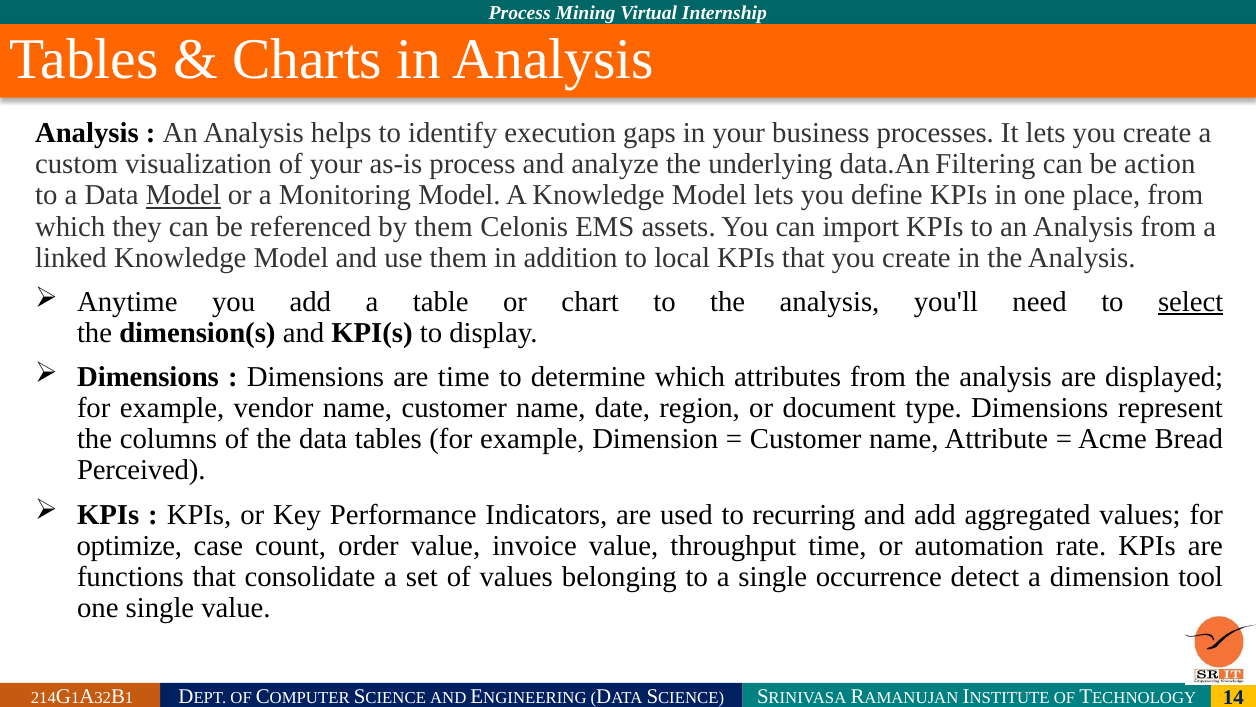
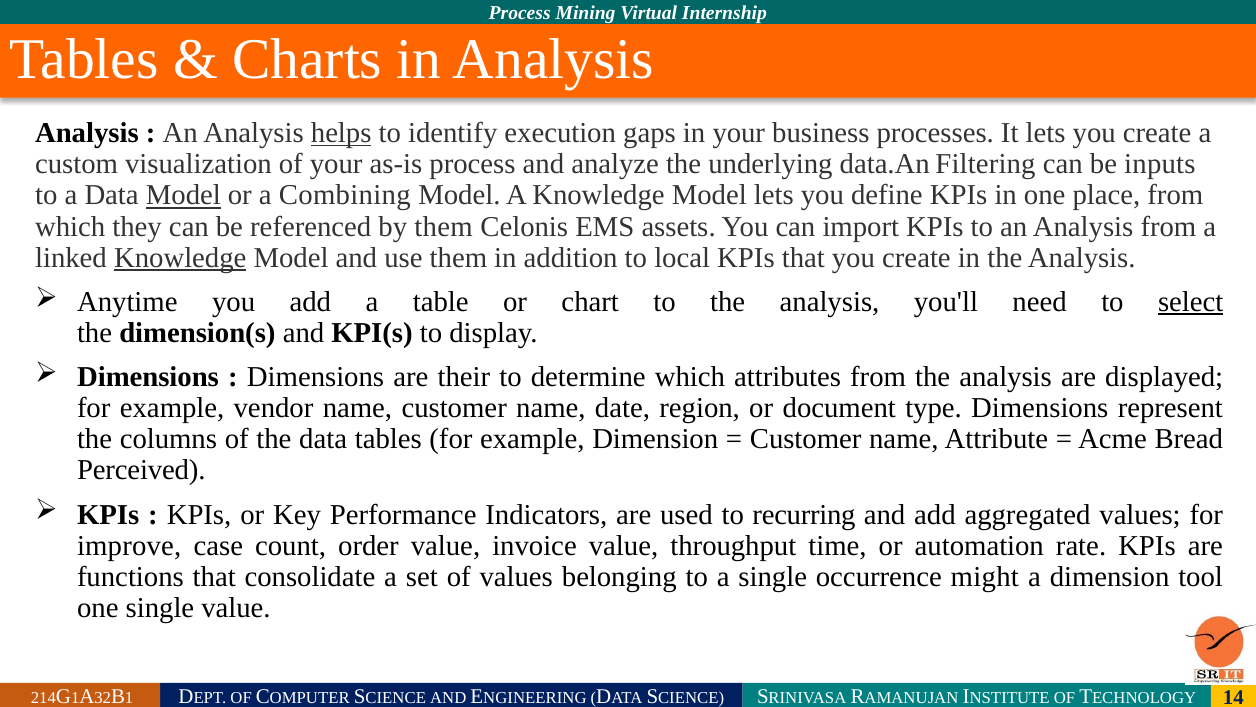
helps underline: none -> present (341, 133)
action: action -> inputs (1160, 164)
Monitoring: Monitoring -> Combining (345, 195)
Knowledge underline: none -> present (180, 257)
are time: time -> their (464, 377)
optimize: optimize -> improve (129, 545)
detect: detect -> might (985, 576)
